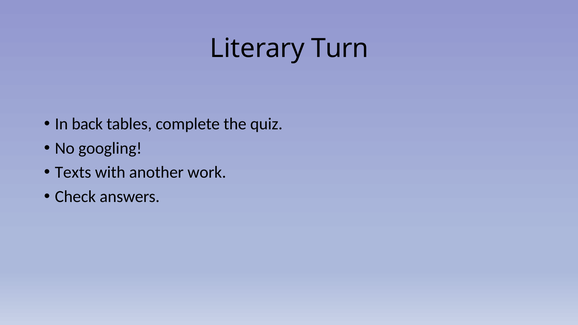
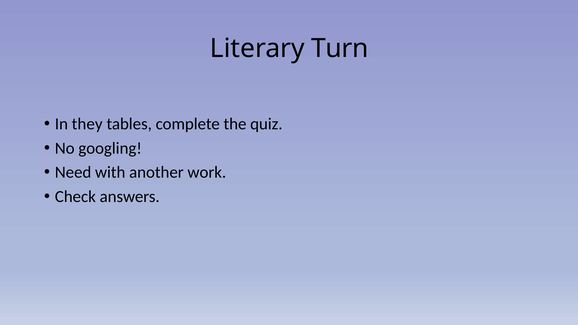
back: back -> they (87, 124)
Texts: Texts -> Need (73, 172)
